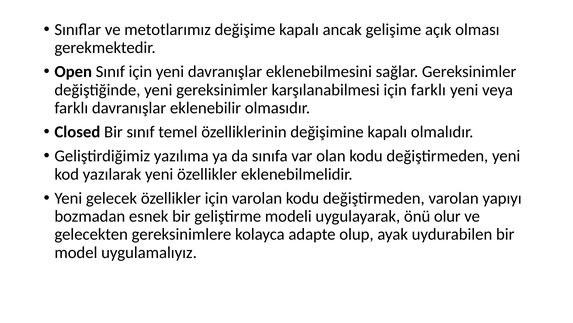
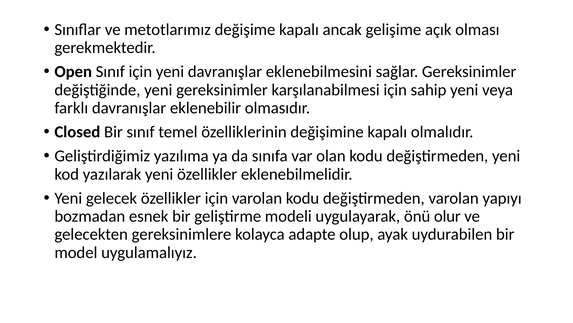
için farklı: farklı -> sahip (429, 90)
